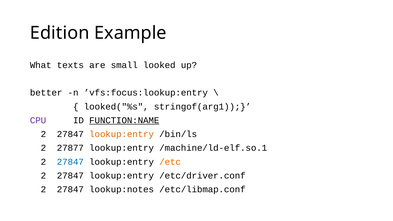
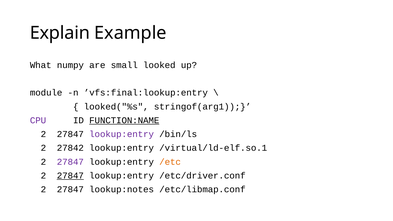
Edition: Edition -> Explain (60, 33)
texts: texts -> numpy (70, 65)
better: better -> module (46, 93)
’vfs:focus:lookup:entry: ’vfs:focus:lookup:entry -> ’vfs:final:lookup:entry (146, 93)
lookup:entry colour: orange -> purple (122, 134)
27877: 27877 -> 27842 (70, 148)
/machine/ld-elf.so.1: /machine/ld-elf.so.1 -> /virtual/ld-elf.so.1 (213, 148)
27847 colour: blue -> purple (70, 162)
27847 underline: none -> present (70, 176)
